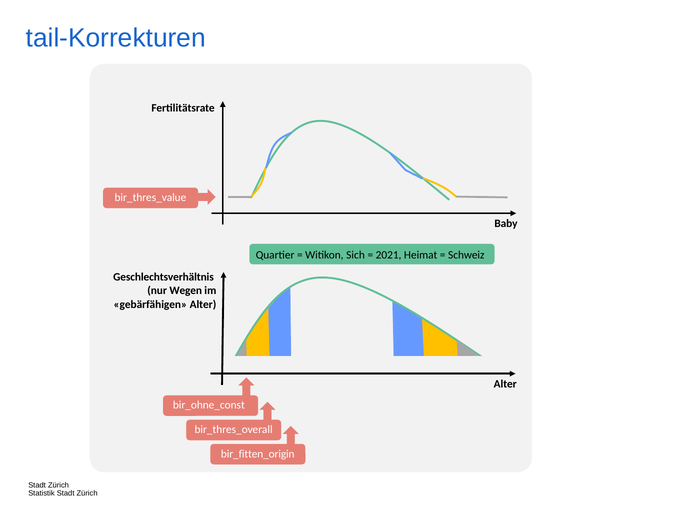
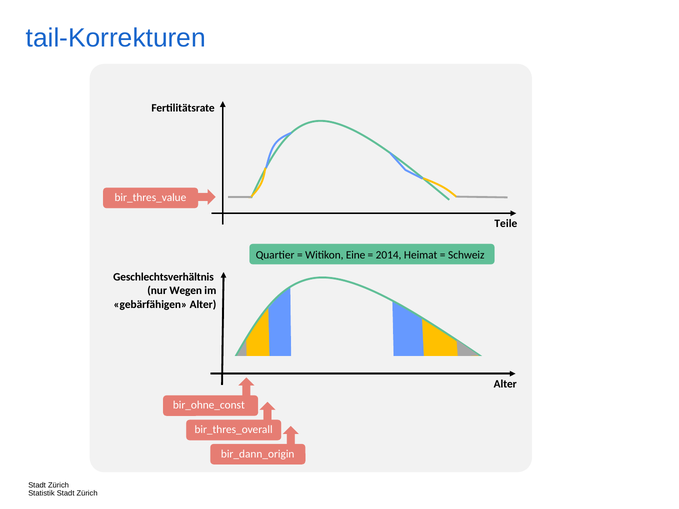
Baby: Baby -> Teile (506, 224)
Sich: Sich -> Eine (356, 255)
2021: 2021 -> 2014 (389, 255)
bir_fitten_origin: bir_fitten_origin -> bir_dann_origin (258, 454)
